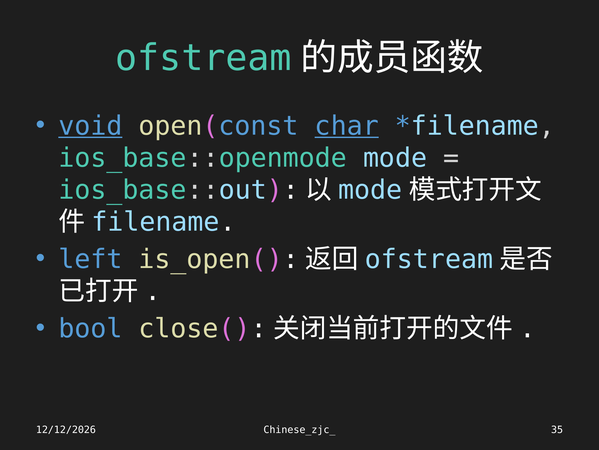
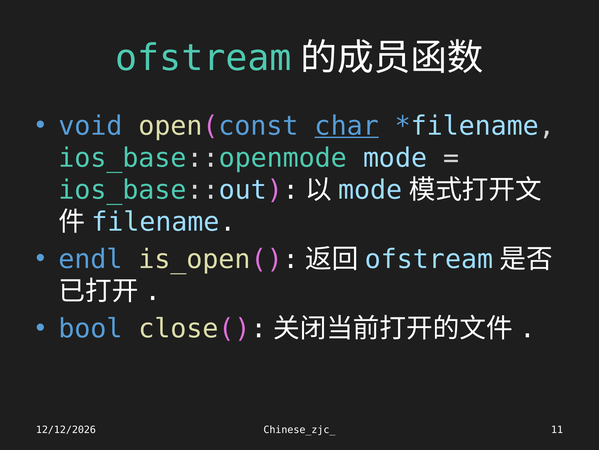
void underline: present -> none (90, 126)
left: left -> endl (90, 259)
35: 35 -> 11 (557, 429)
